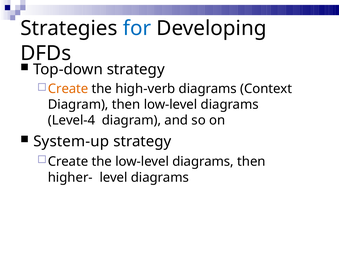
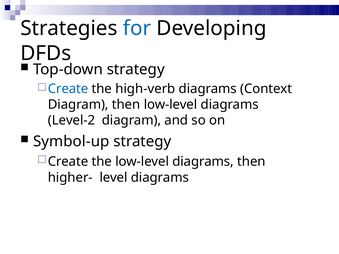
Create colour: orange -> blue (68, 89)
Level-4: Level-4 -> Level-2 (72, 120)
System-up: System-up -> Symbol-up (71, 142)
